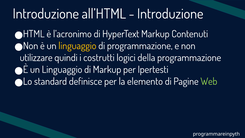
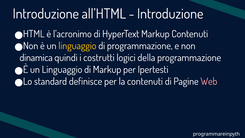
utilizzare: utilizzare -> dinamica (36, 58)
la elemento: elemento -> contenuti (145, 81)
Web colour: light green -> pink (209, 81)
